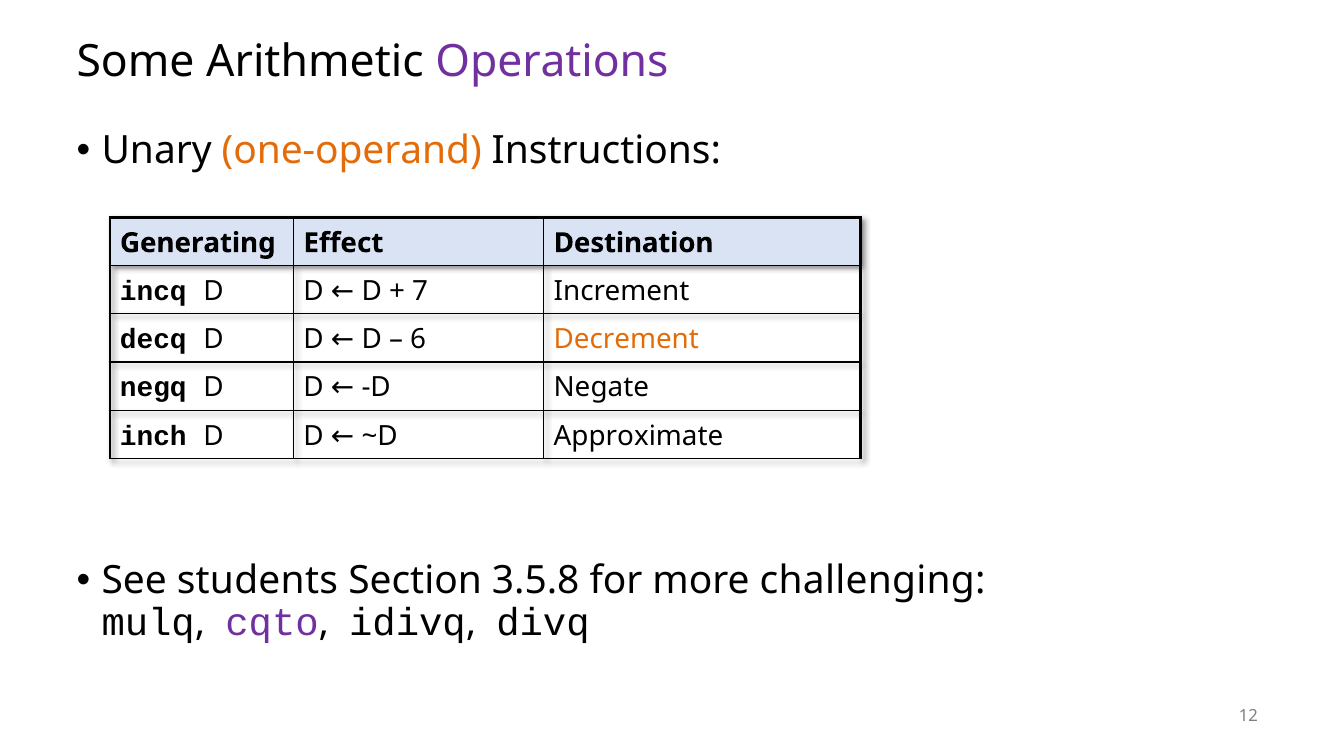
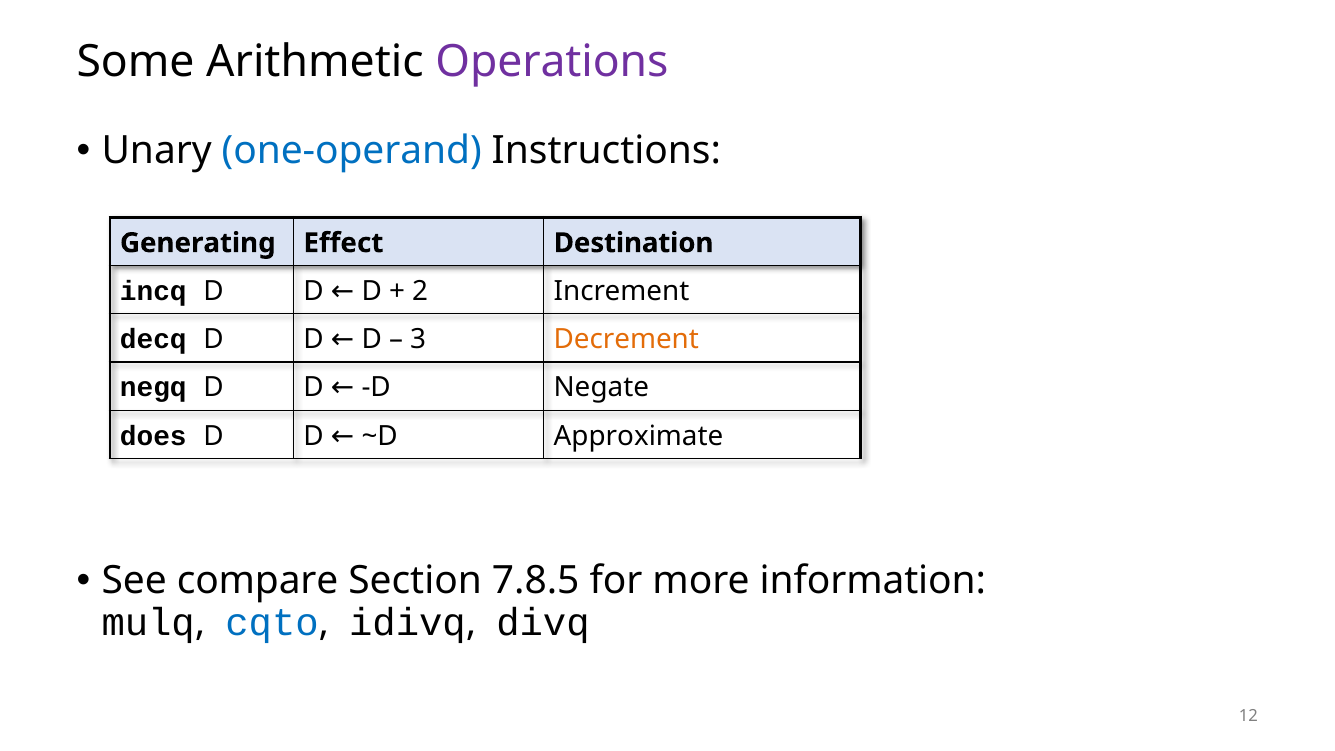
one-operand colour: orange -> blue (352, 151)
7: 7 -> 2 (420, 291)
6: 6 -> 3 (418, 339)
inch: inch -> does (153, 436)
students: students -> compare (258, 581)
3.5.8: 3.5.8 -> 7.8.5 (536, 581)
challenging: challenging -> information (873, 581)
cqto colour: purple -> blue (272, 623)
